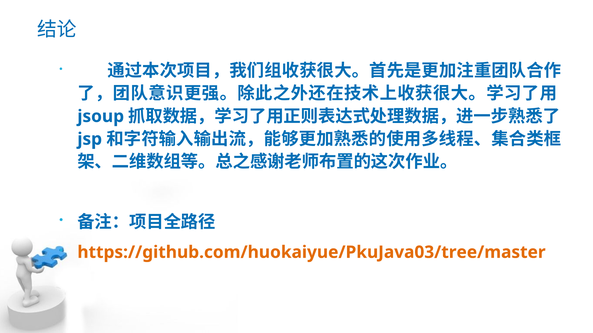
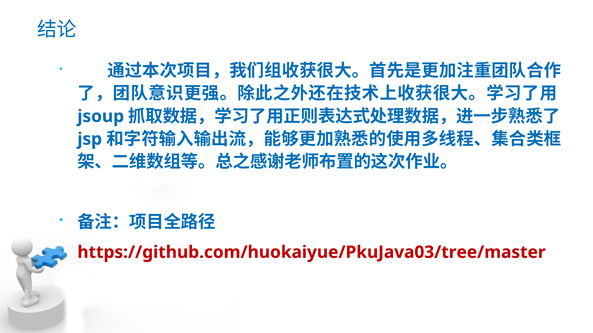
https://github.com/huokaiyue/PkuJava03/tree/master colour: orange -> red (311, 253)
